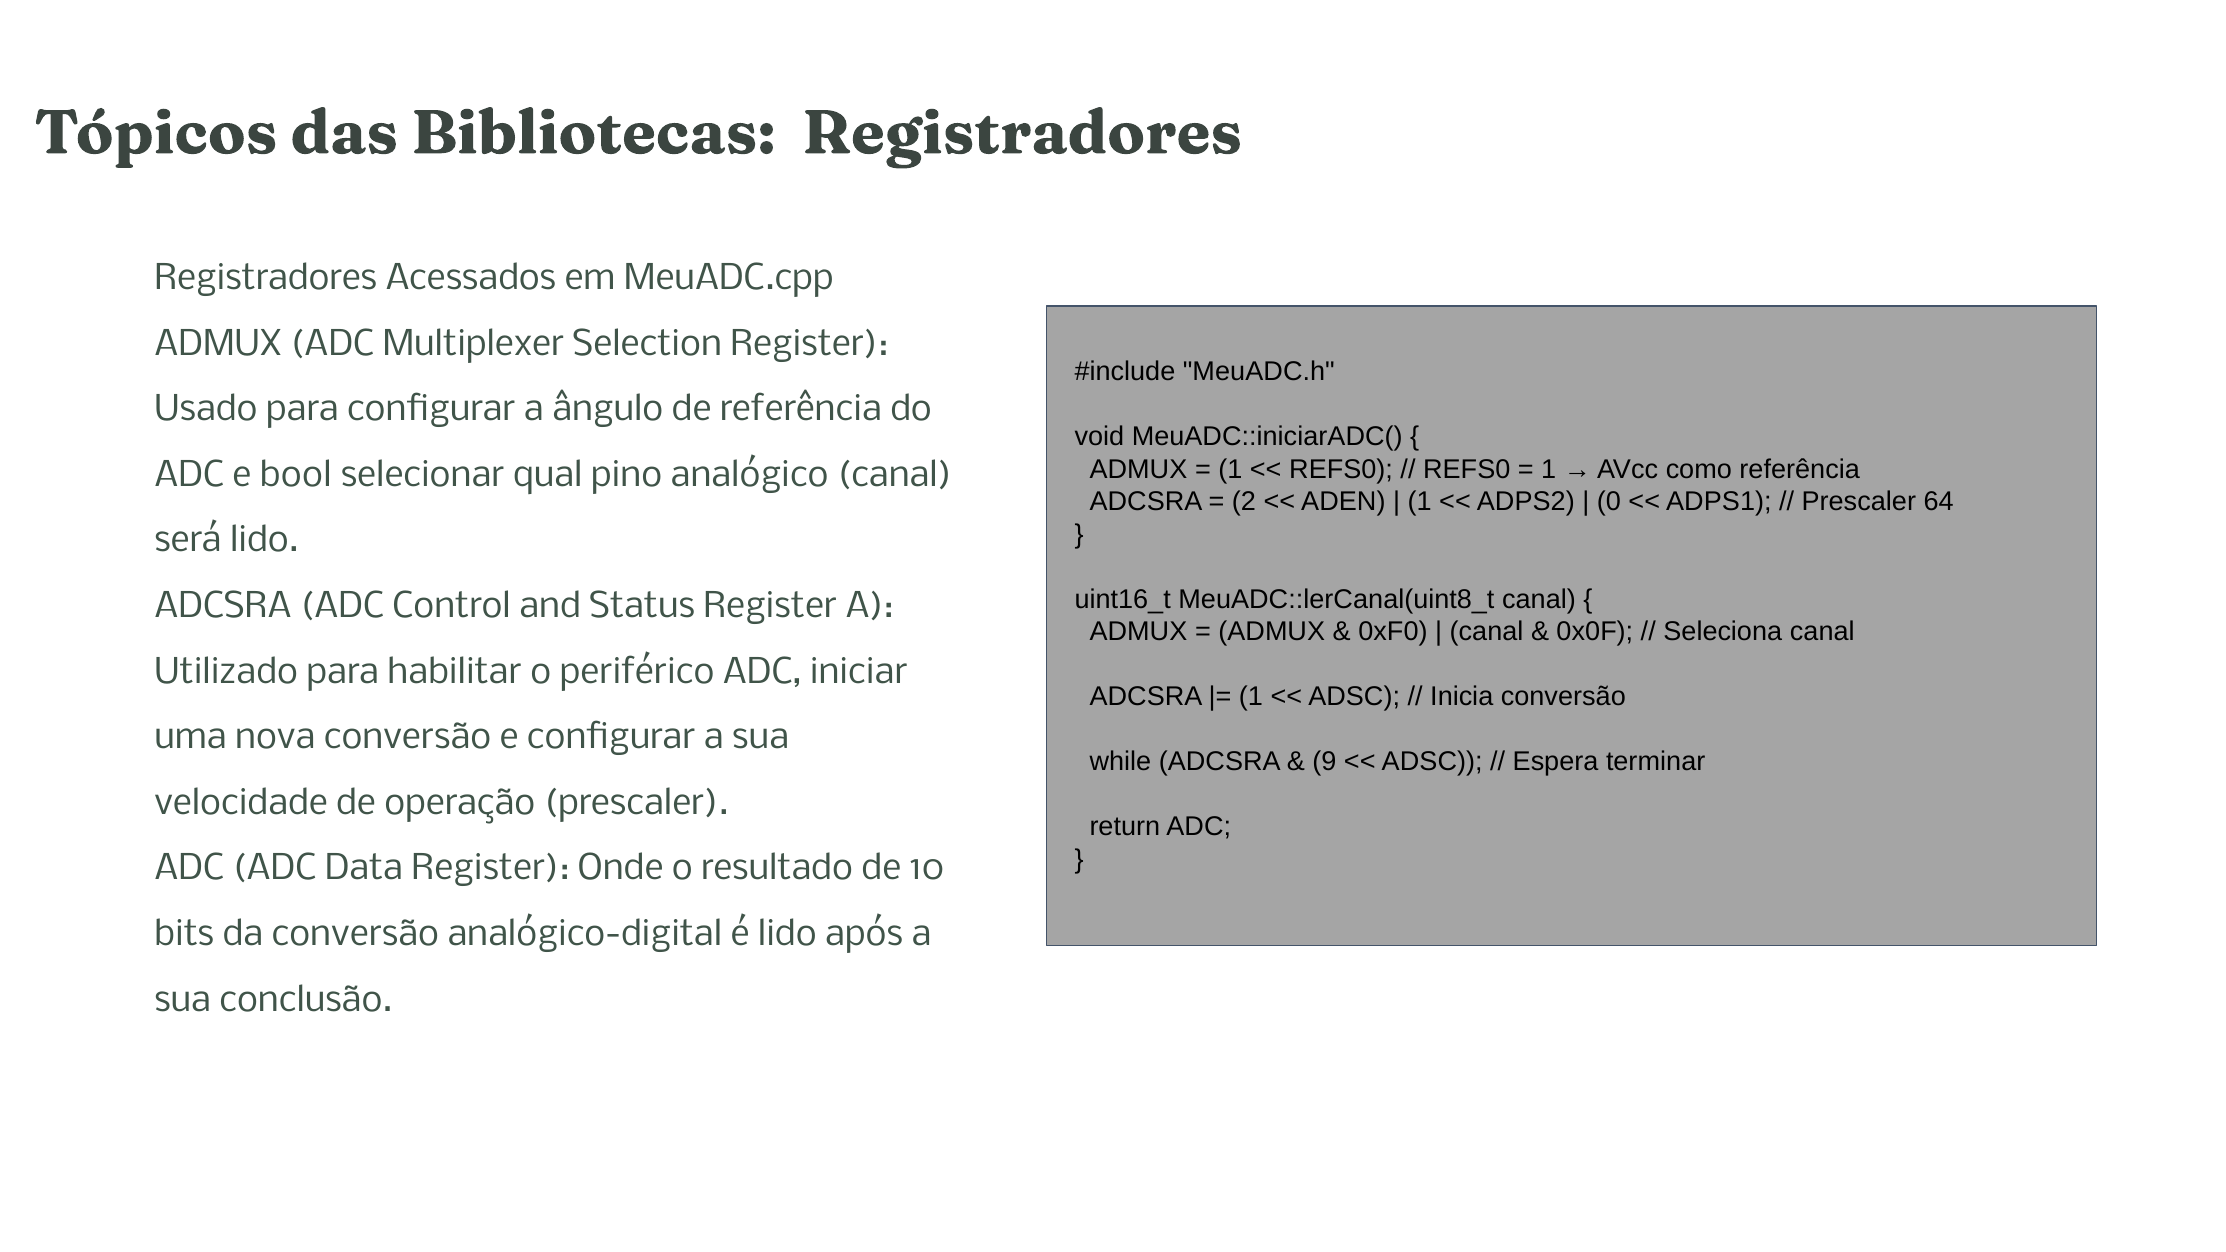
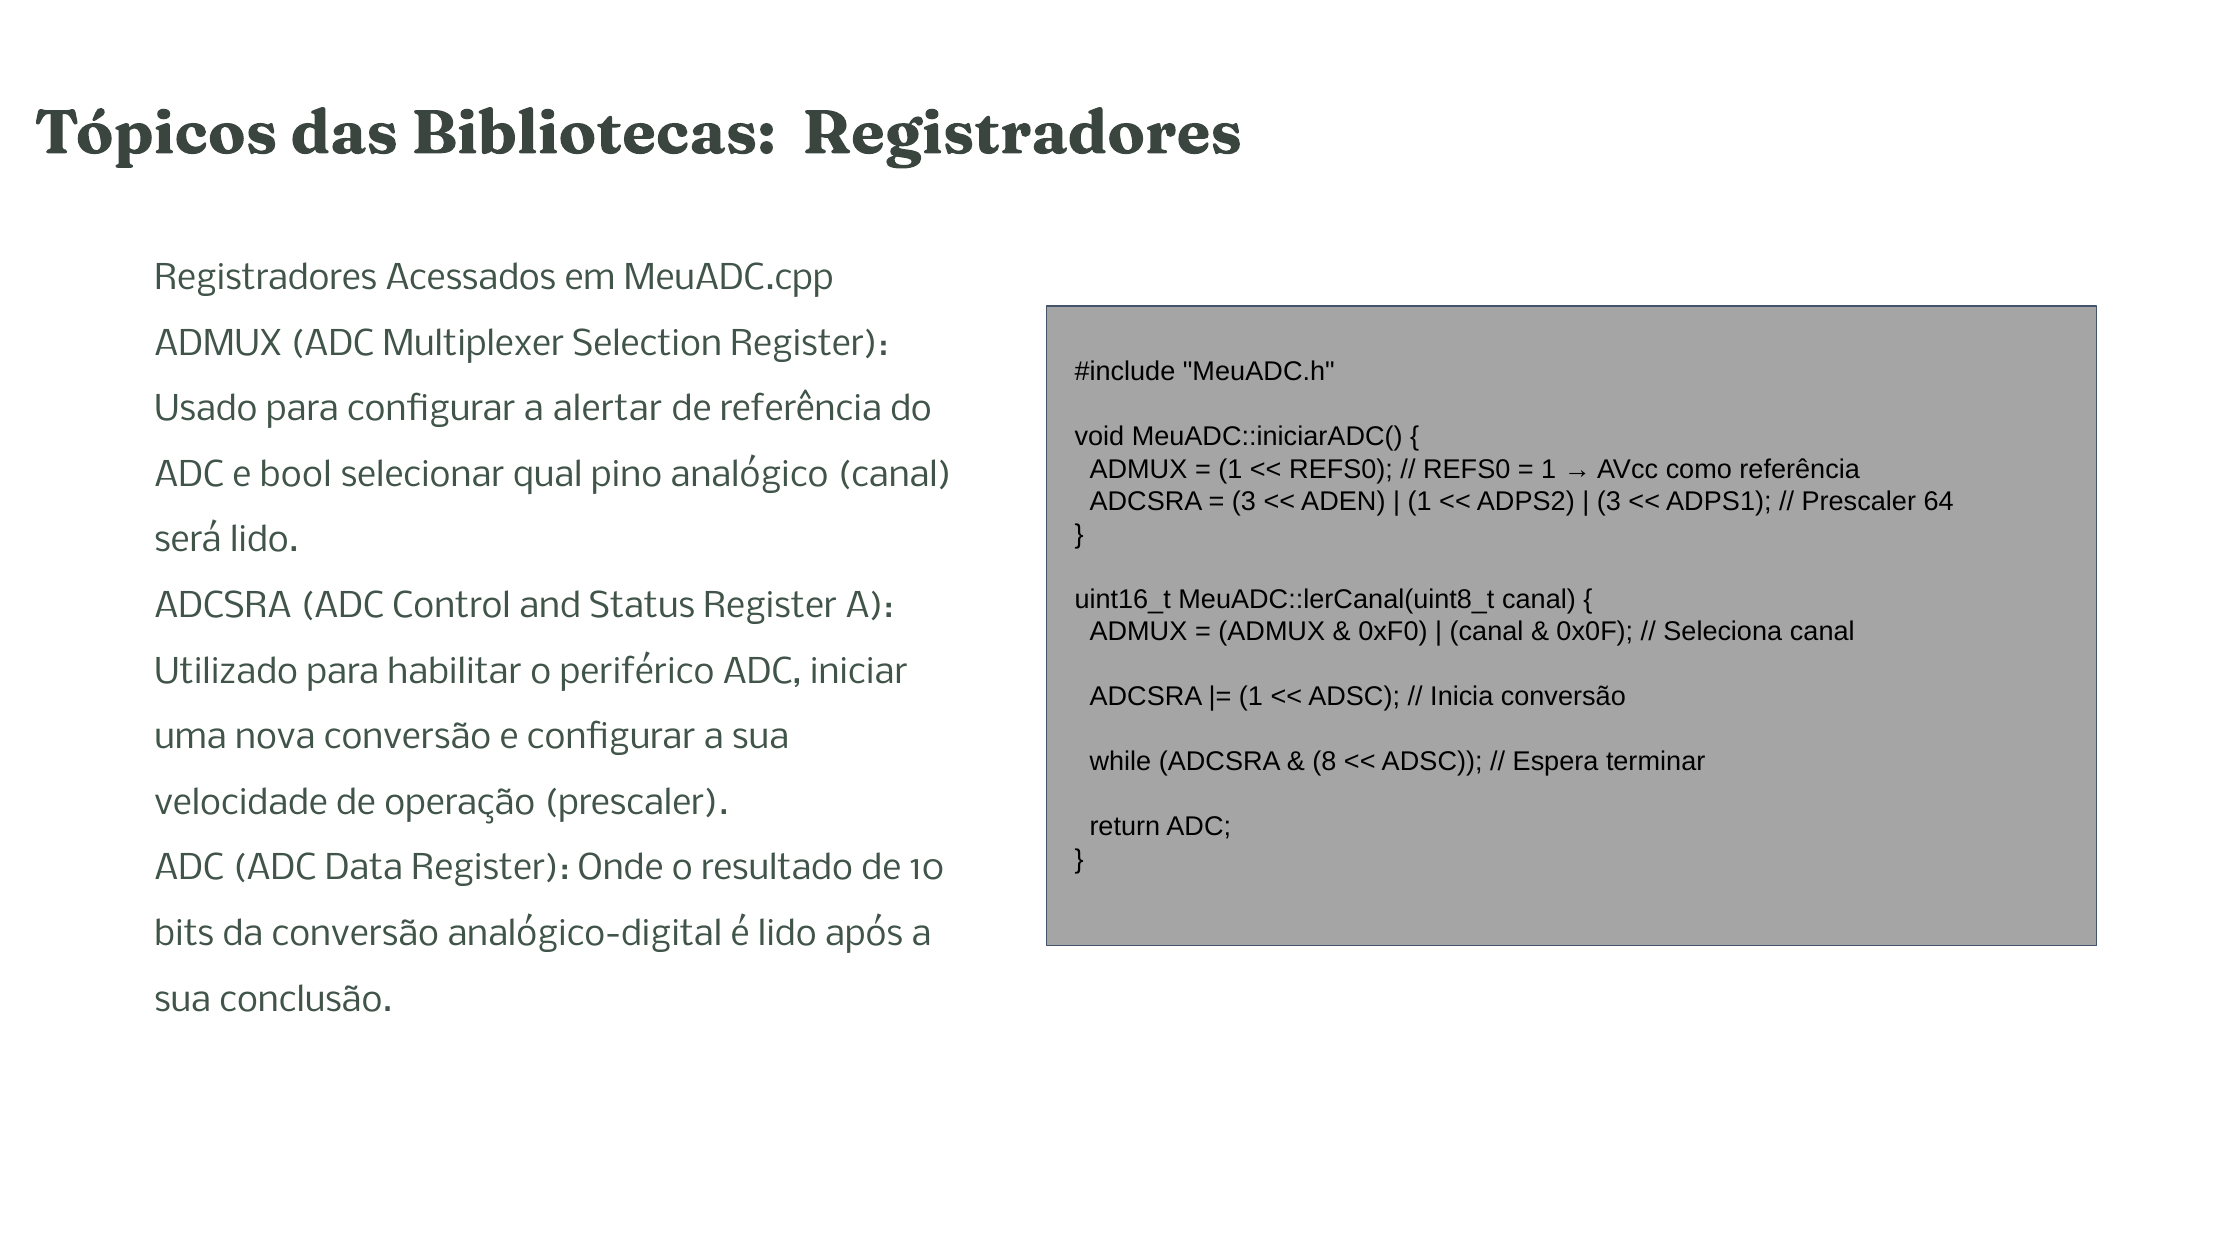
ângulo: ângulo -> alertar (608, 410)
2: 2 -> 3 (1244, 502)
0: 0 -> 3 (1609, 502)
9: 9 -> 8 (1325, 762)
